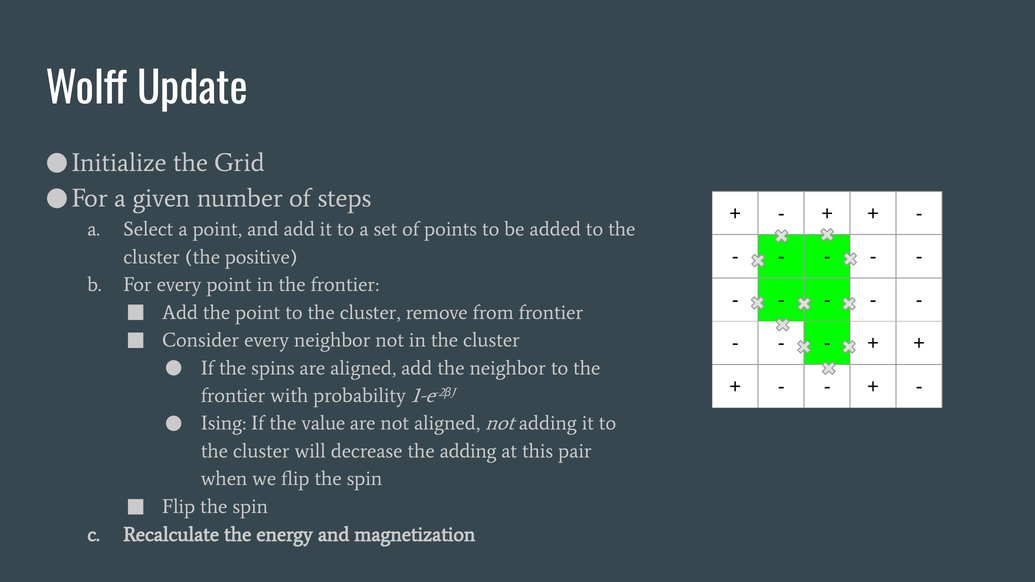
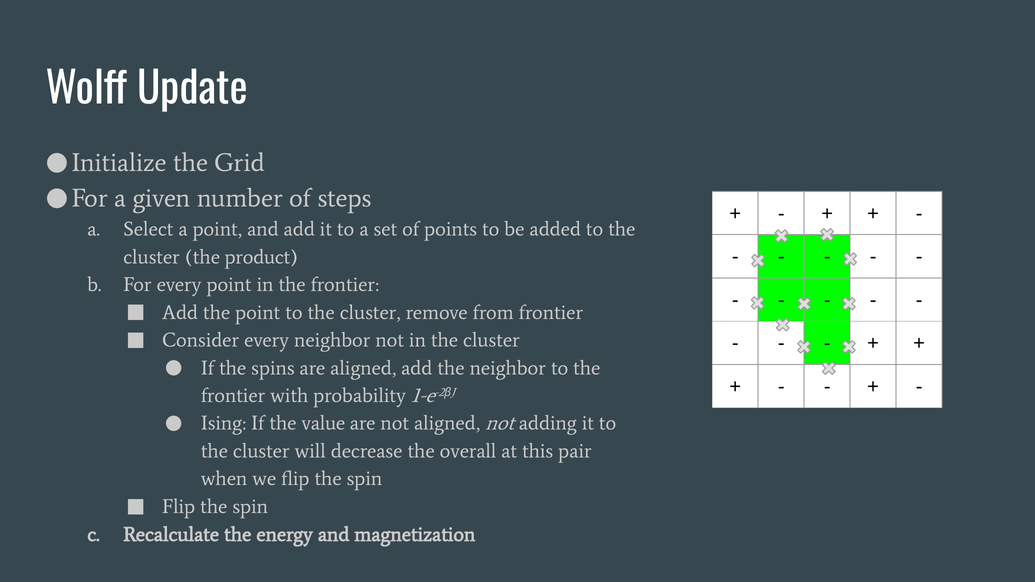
positive: positive -> product (261, 257)
the adding: adding -> overall (468, 451)
